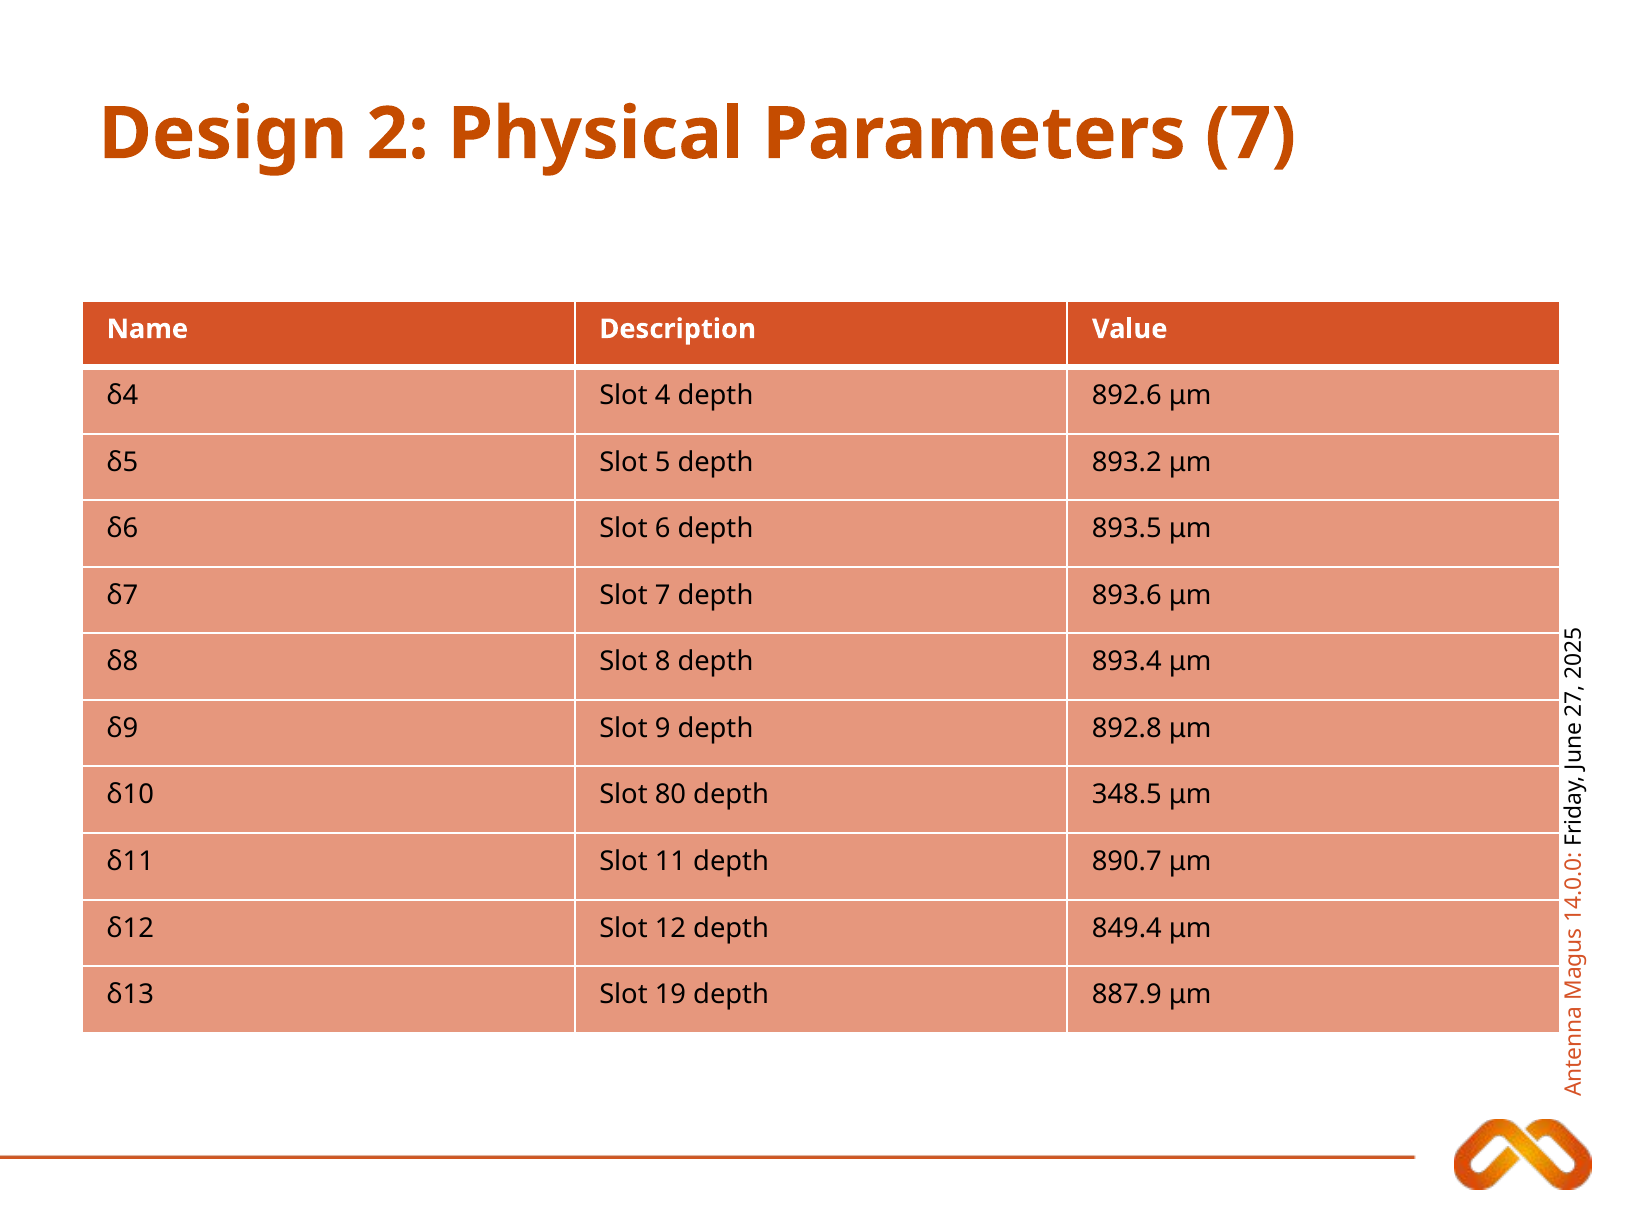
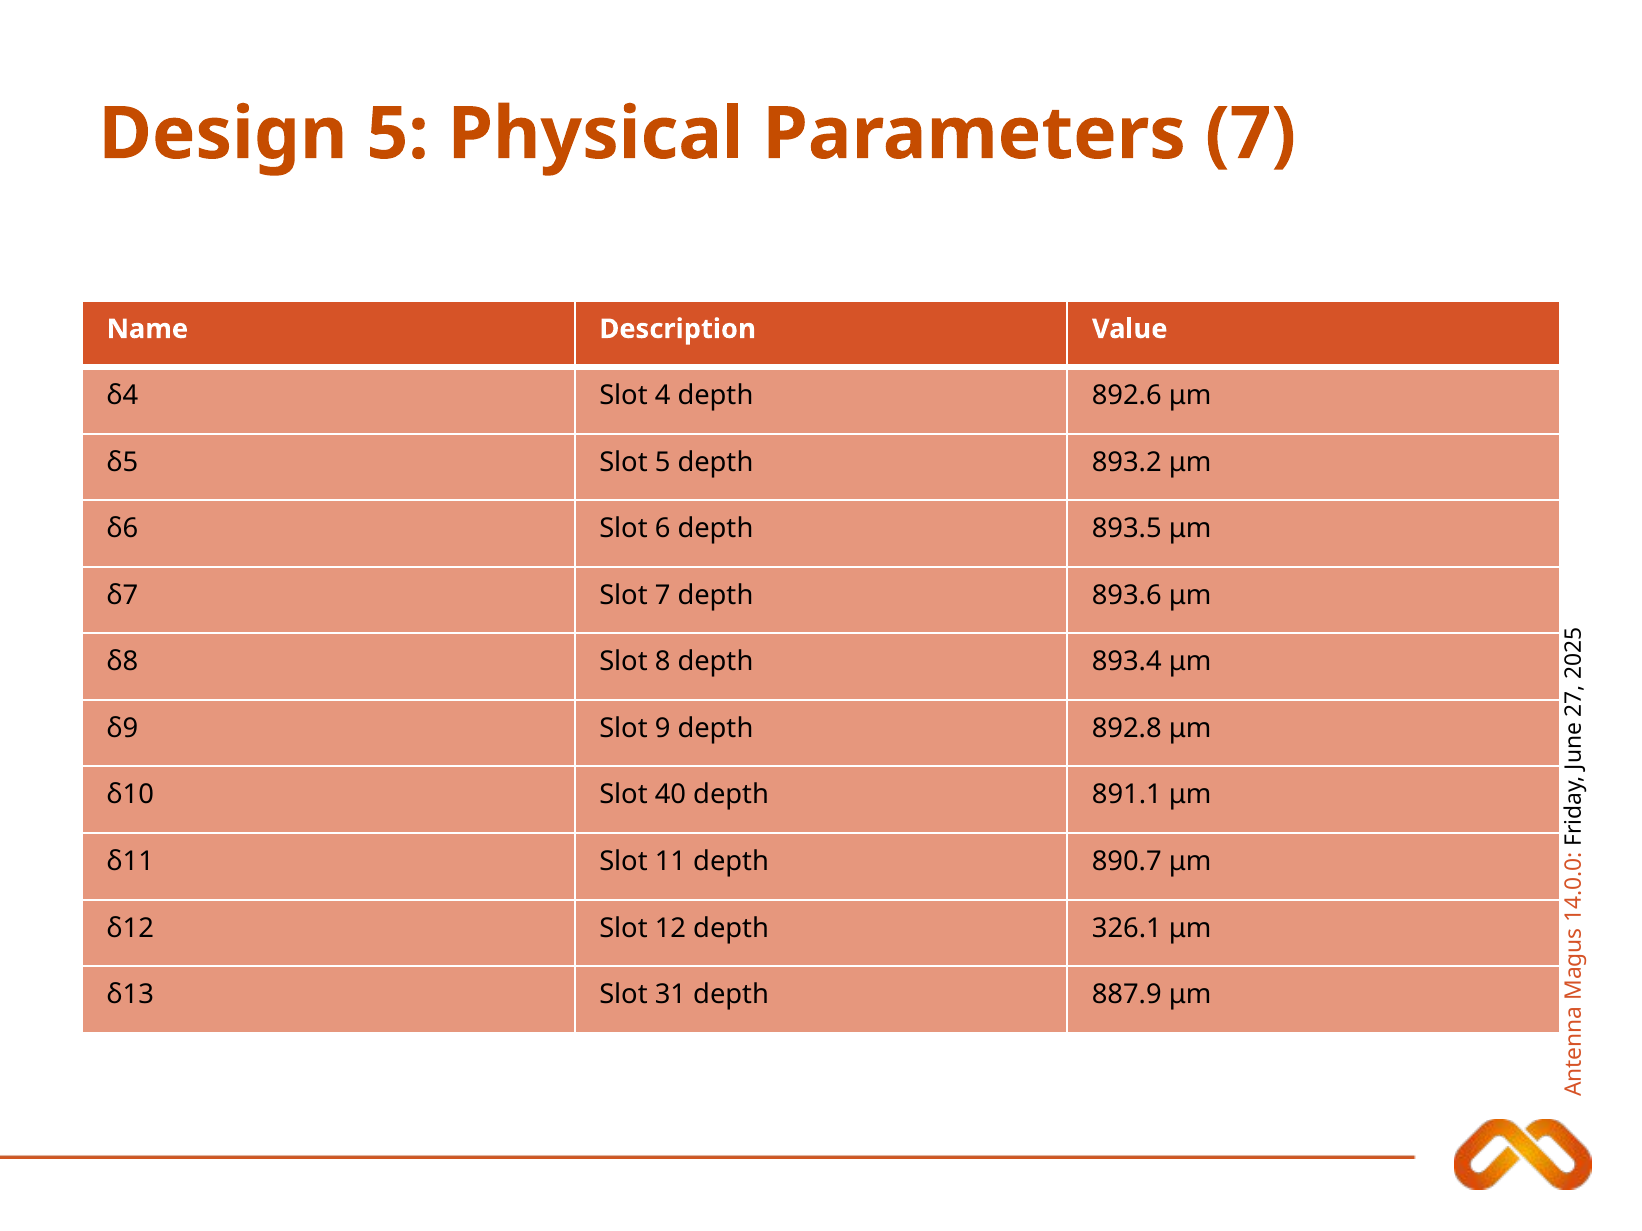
Design 2: 2 -> 5 (398, 134)
80: 80 -> 40 (670, 795)
348.5: 348.5 -> 891.1 (1127, 795)
849.4: 849.4 -> 326.1 (1127, 928)
19: 19 -> 31 (670, 995)
